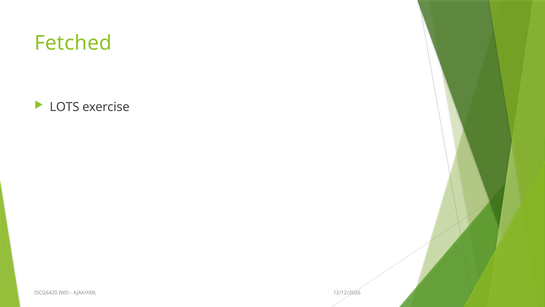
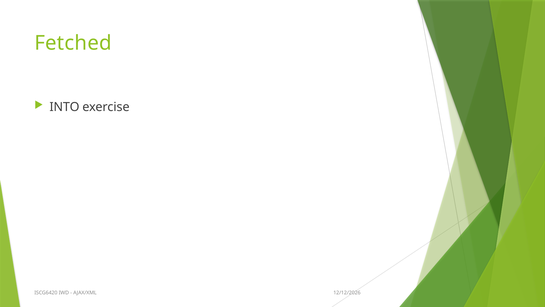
LOTS: LOTS -> INTO (64, 107)
